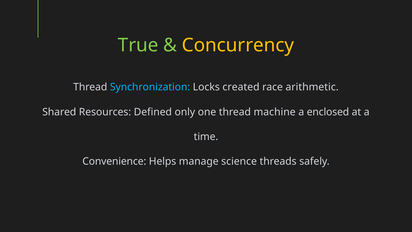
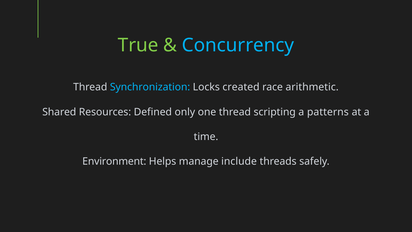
Concurrency colour: yellow -> light blue (238, 45)
machine: machine -> scripting (275, 112)
enclosed: enclosed -> patterns (328, 112)
Convenience: Convenience -> Environment (114, 161)
science: science -> include (239, 161)
